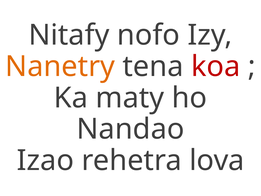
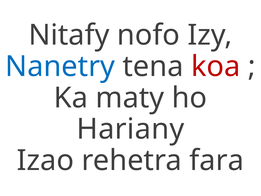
Nanetry colour: orange -> blue (60, 66)
Nandao: Nandao -> Hariany (130, 129)
lova: lova -> fara (217, 160)
